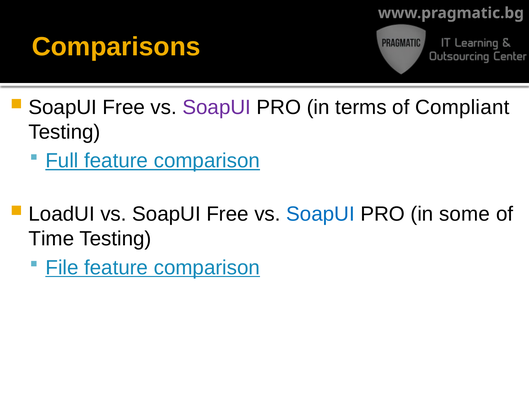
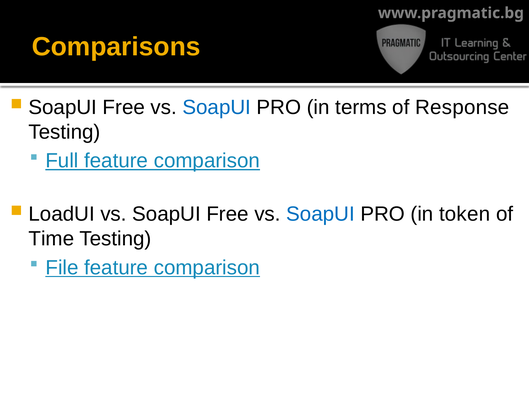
SoapUI colour: purple -> blue (217, 107)
Compliant: Compliant -> Response (462, 107)
some: some -> token (465, 214)
